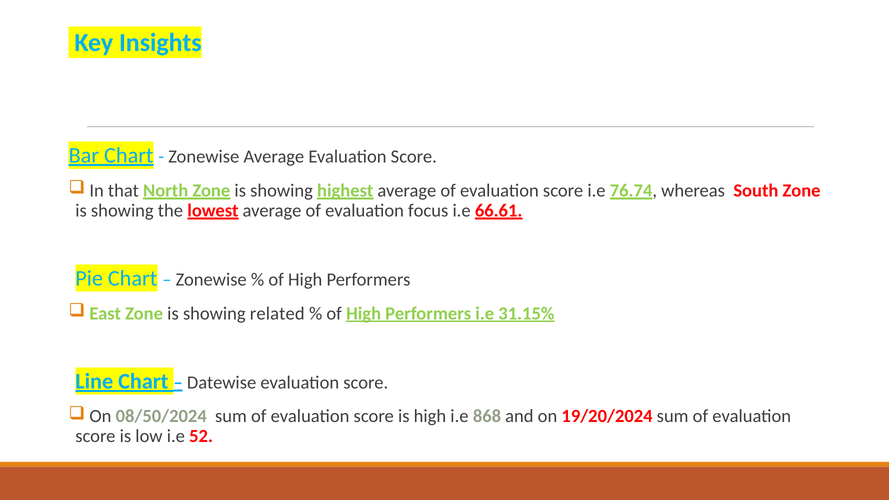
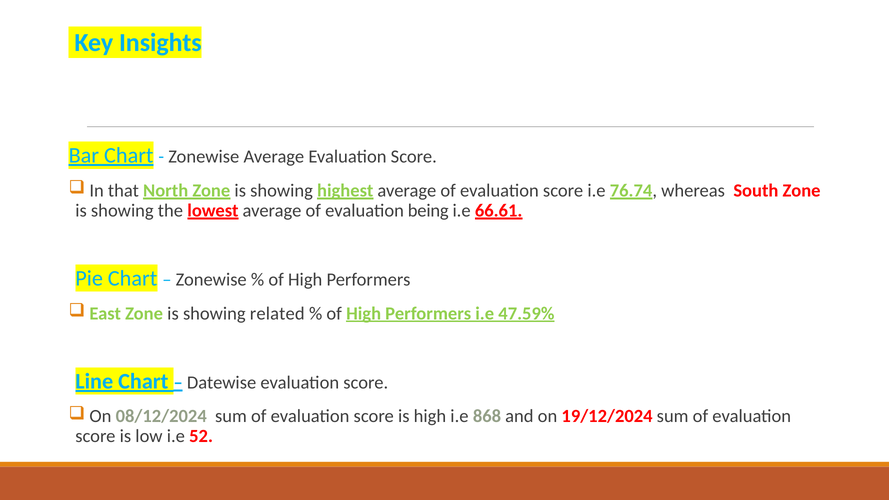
focus: focus -> being (428, 211)
31.15%: 31.15% -> 47.59% (526, 313)
08/50/2024: 08/50/2024 -> 08/12/2024 (161, 416)
19/20/2024: 19/20/2024 -> 19/12/2024 (607, 416)
